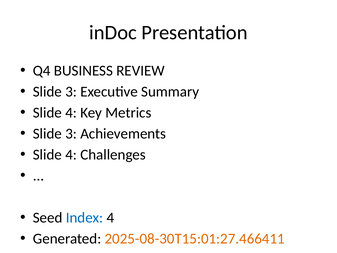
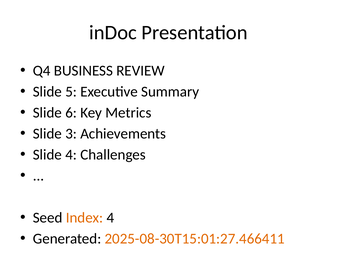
3: 3 -> 5 (71, 92)
4: 4 -> 6 (71, 113)
Index colour: blue -> orange (85, 218)
